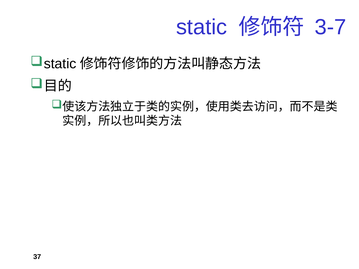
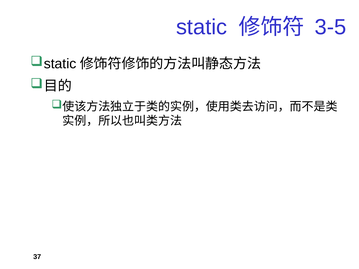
3-7: 3-7 -> 3-5 (331, 27)
